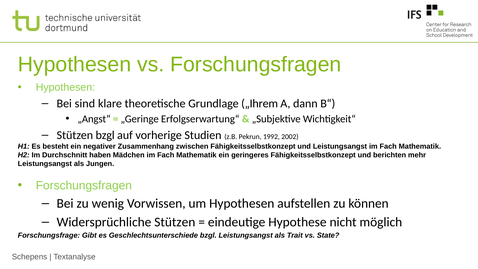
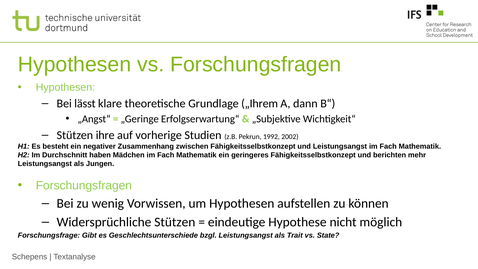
sind: sind -> lässt (85, 103)
Stützen bzgl: bzgl -> ihre (105, 135)
